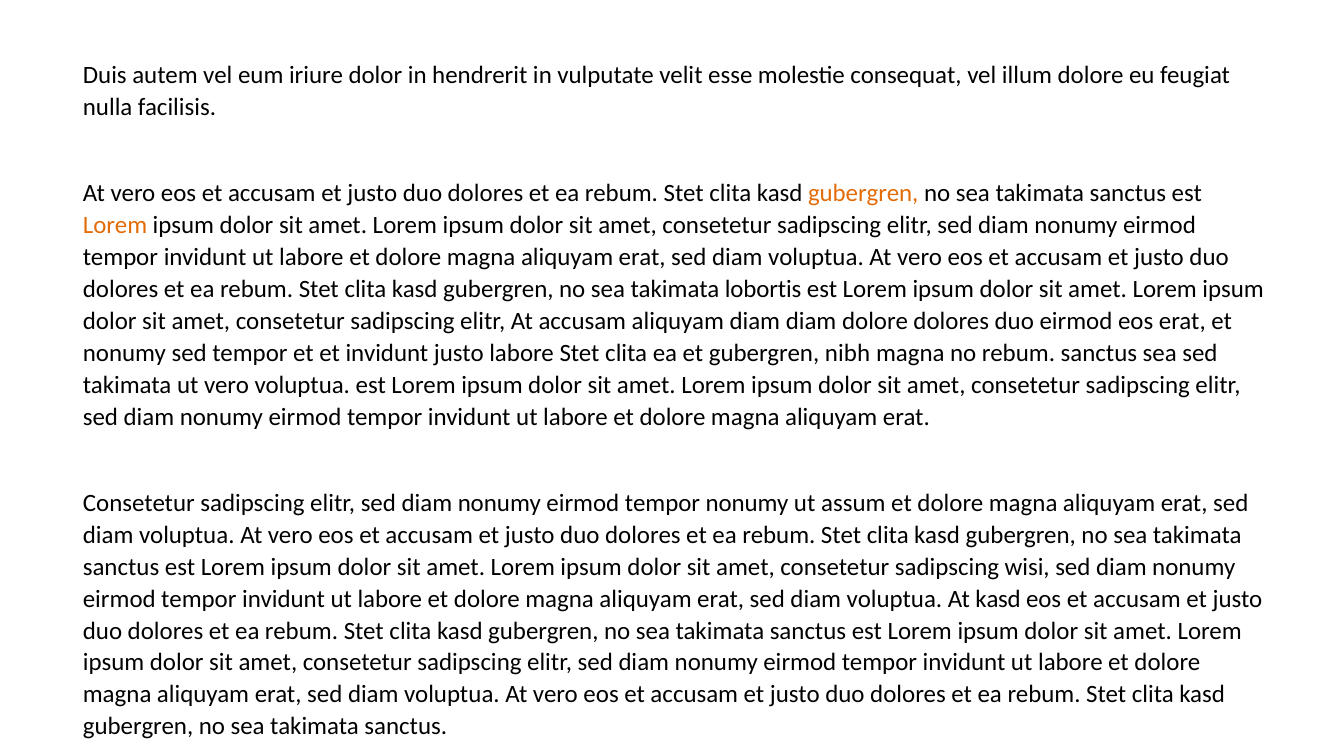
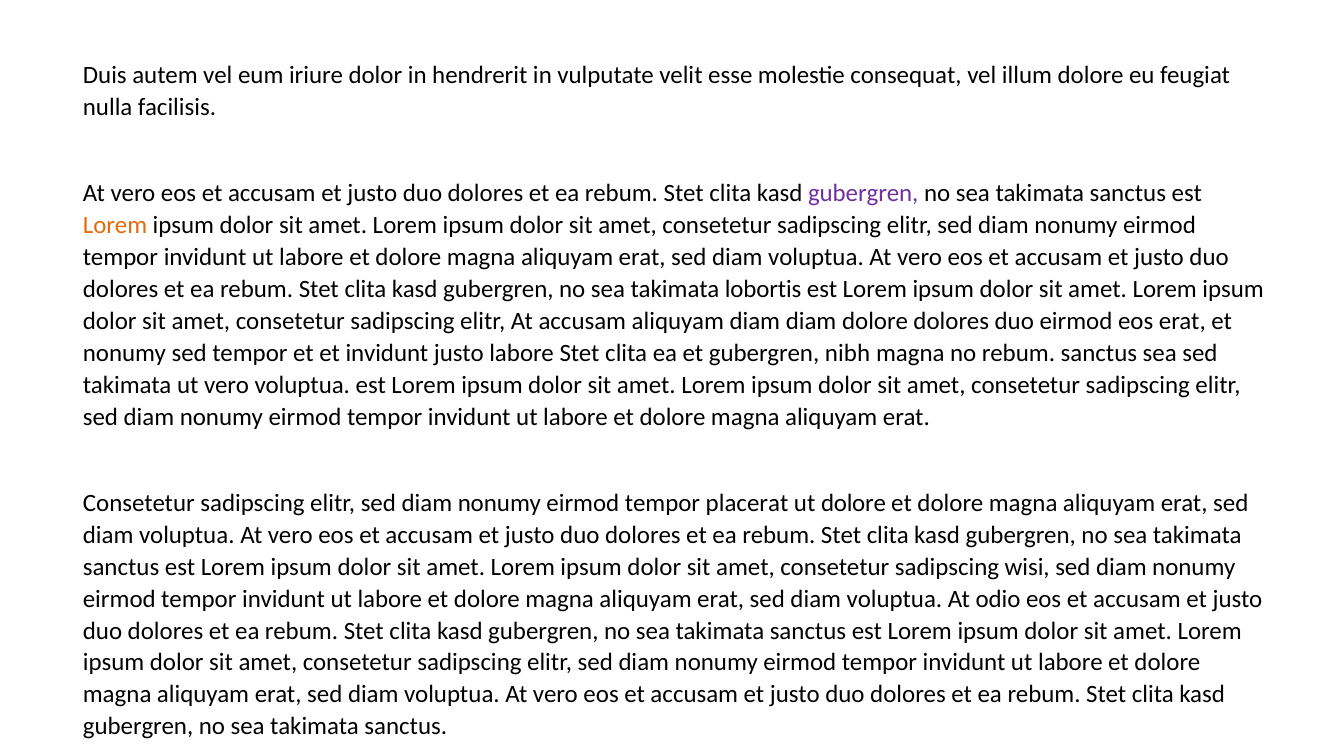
gubergren colour: orange -> purple (863, 193)
tempor nonumy: nonumy -> placerat (747, 503)
ut assum: assum -> dolore (853, 503)
At kasd: kasd -> odio (998, 599)
